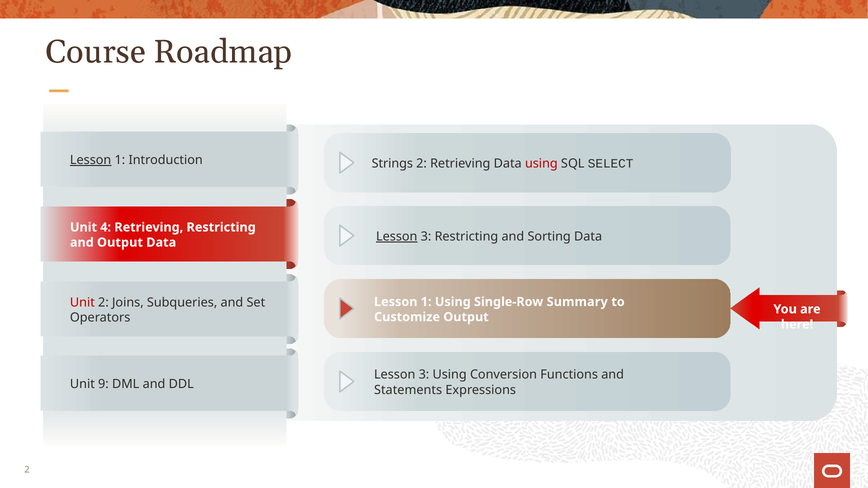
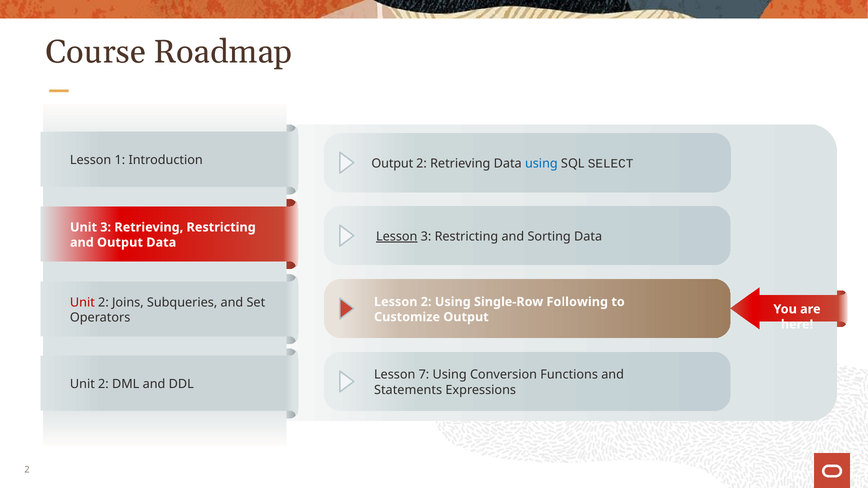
Lesson underline: present -> none (91, 160)
Strings: Strings -> Output (392, 164)
using colour: red -> blue (541, 164)
Unit 4: 4 -> 3 (106, 227)
1: 1 -> 2 (426, 302)
Summary: Summary -> Following (577, 302)
3: 3 -> 7 (424, 375)
9: 9 -> 2 (103, 384)
